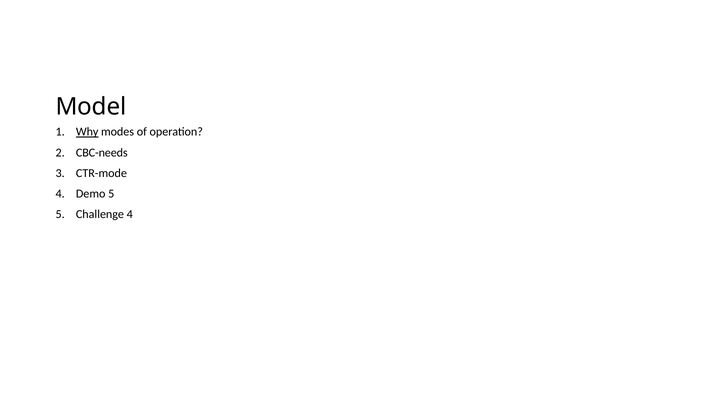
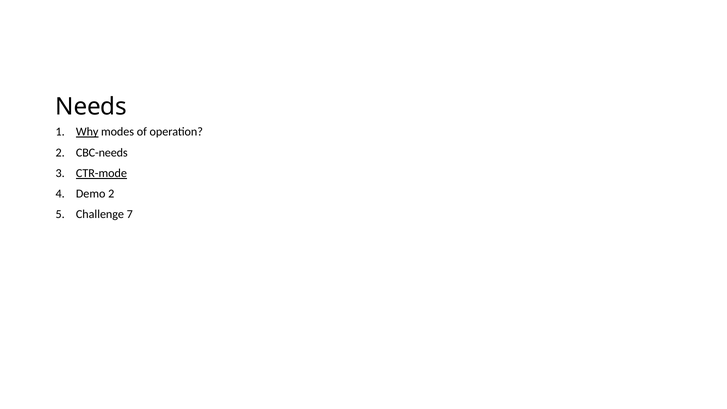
Model: Model -> Needs (91, 107)
CTR-mode underline: none -> present (101, 173)
Demo 5: 5 -> 2 (111, 194)
Challenge 4: 4 -> 7 (130, 214)
